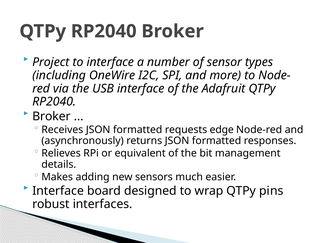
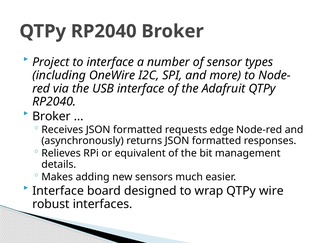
pins: pins -> wire (271, 191)
